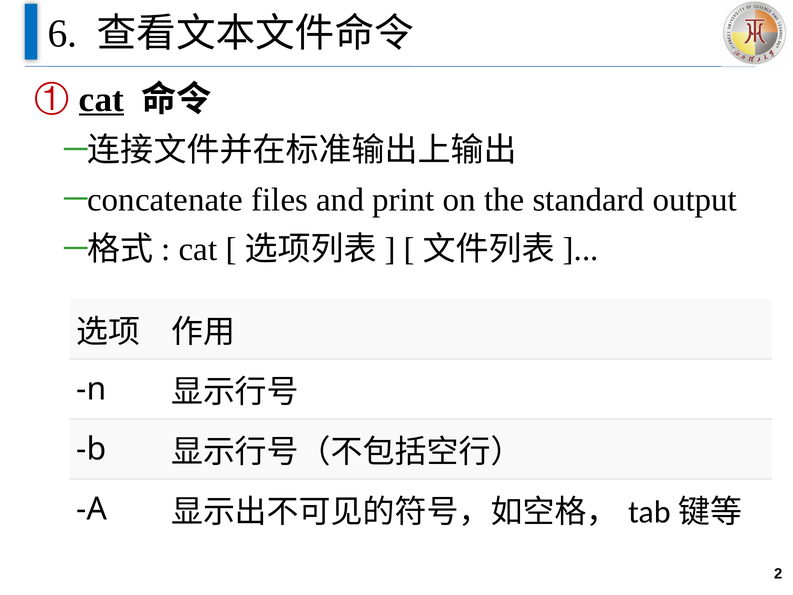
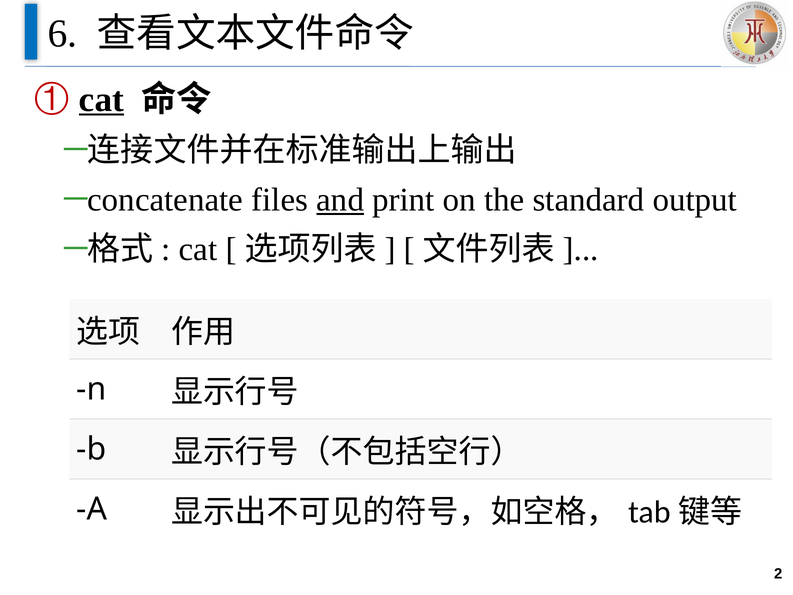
and underline: none -> present (340, 200)
